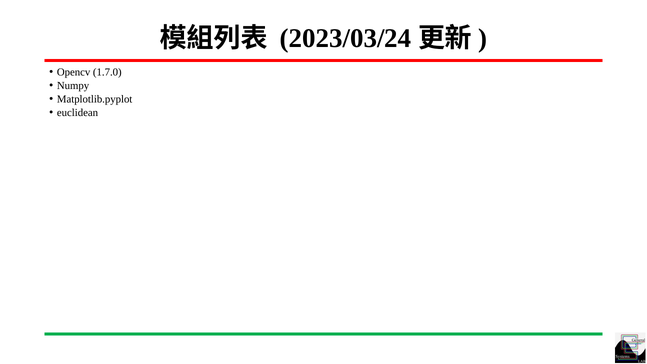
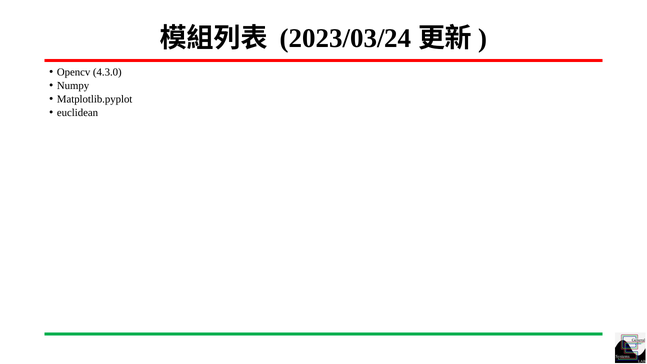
1.7.0: 1.7.0 -> 4.3.0 (107, 72)
